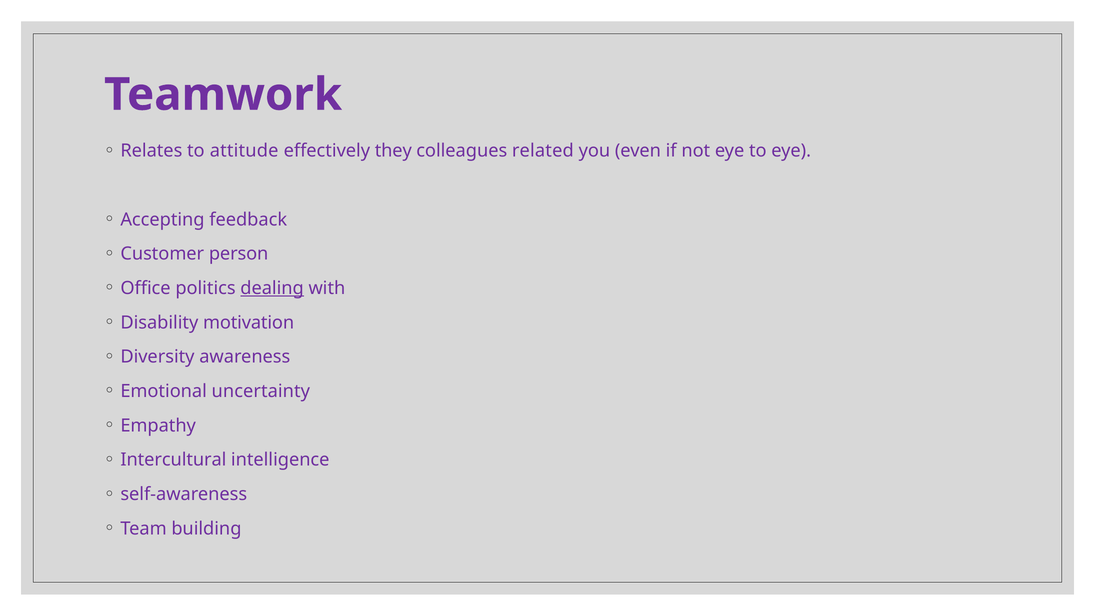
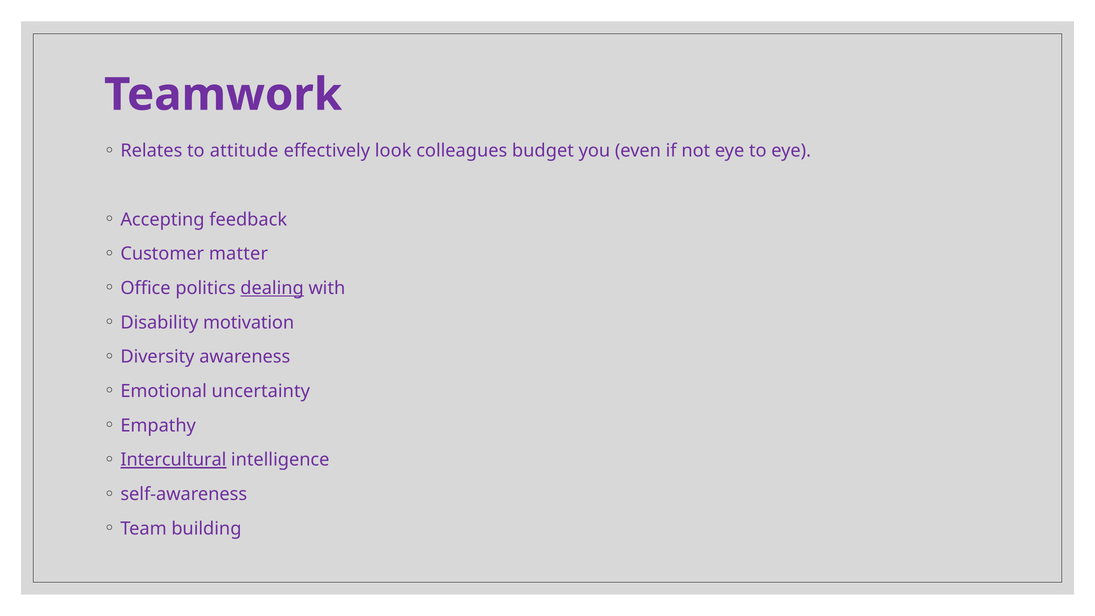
they: they -> look (393, 151)
related: related -> budget (543, 151)
person: person -> matter (238, 254)
Intercultural underline: none -> present (173, 460)
